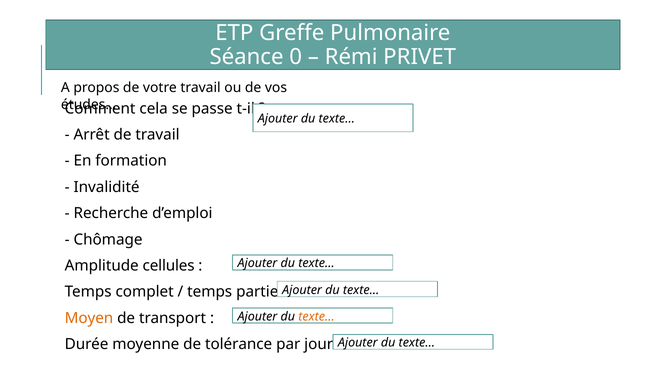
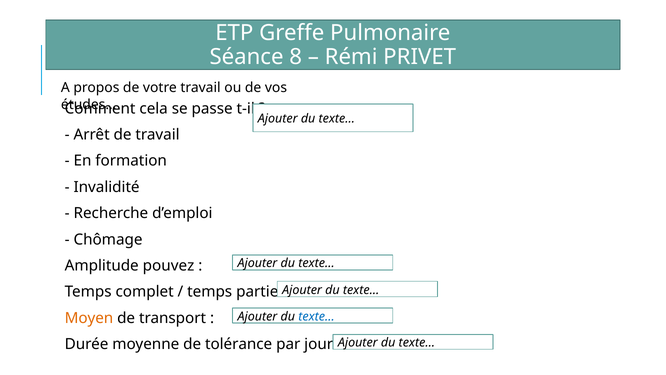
0: 0 -> 8 (296, 57)
cellules: cellules -> pouvez (169, 265)
texte… colour: orange -> blue (316, 316)
